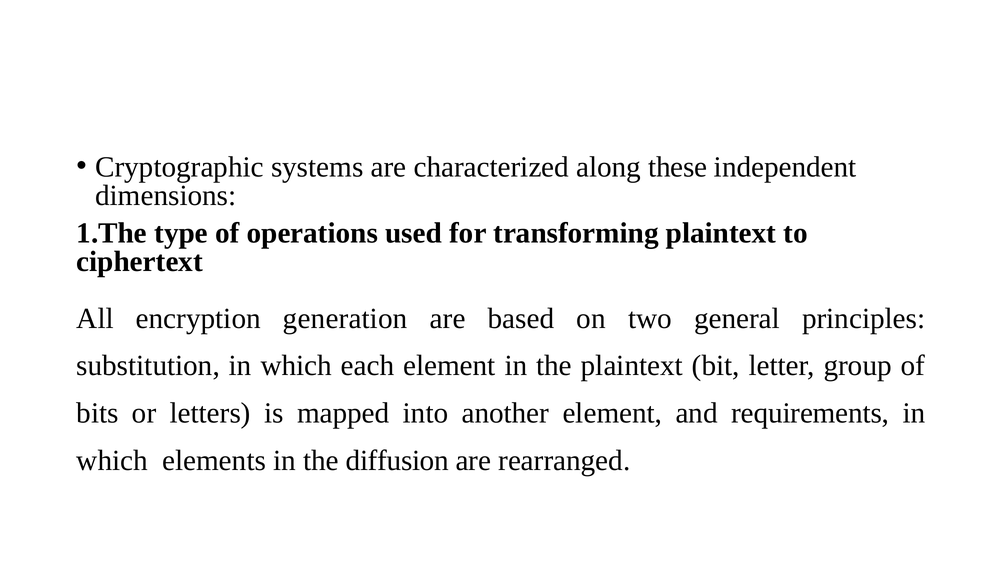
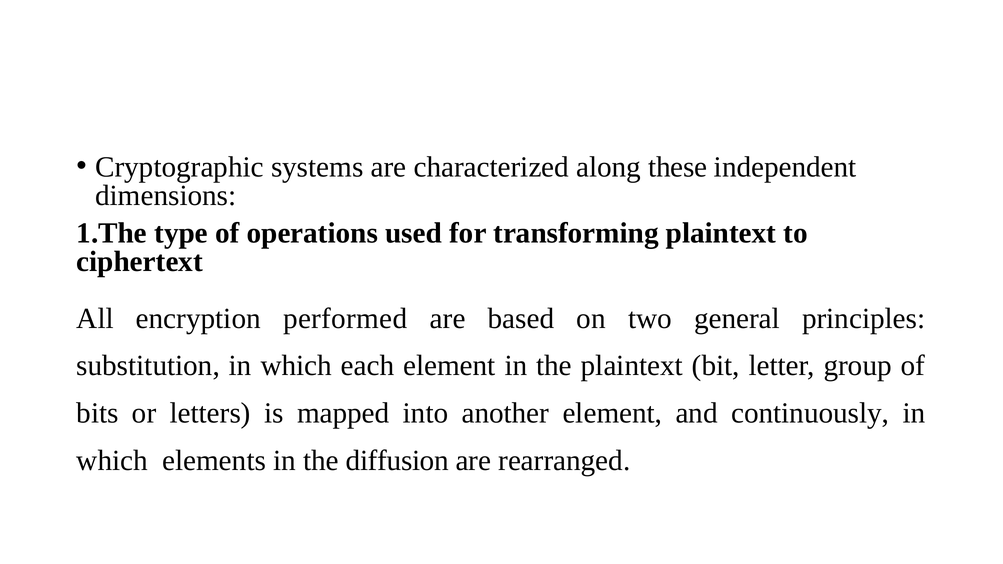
generation: generation -> performed (345, 318)
requirements: requirements -> continuously (810, 413)
